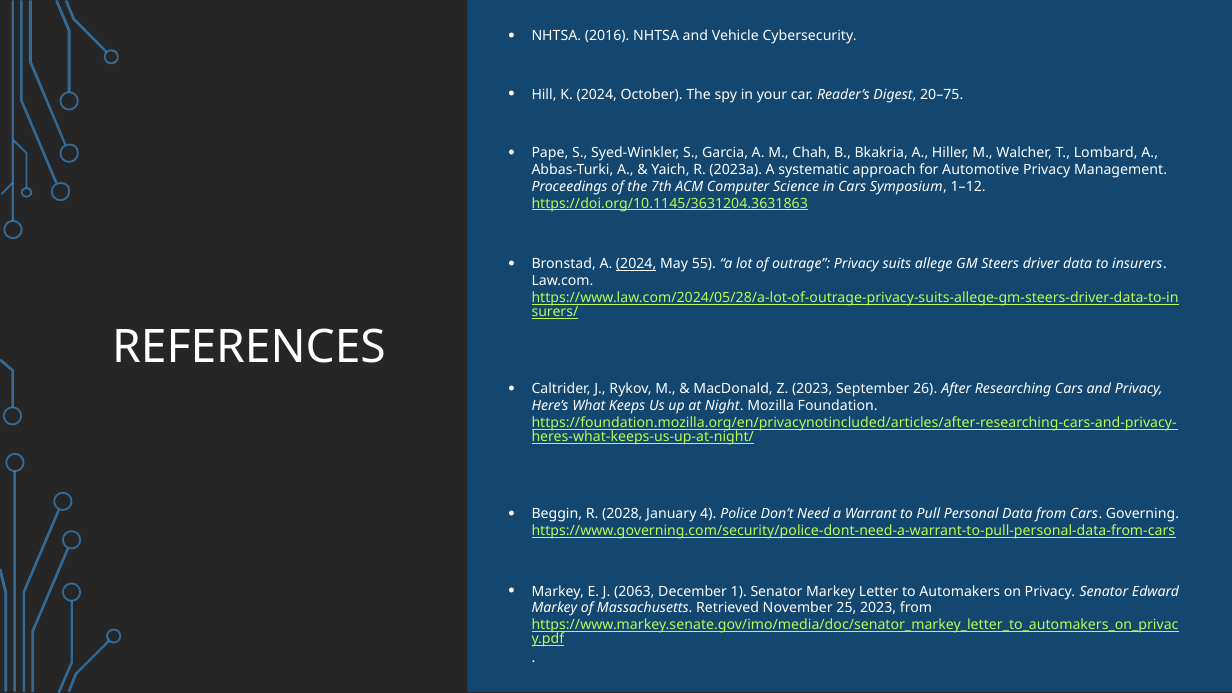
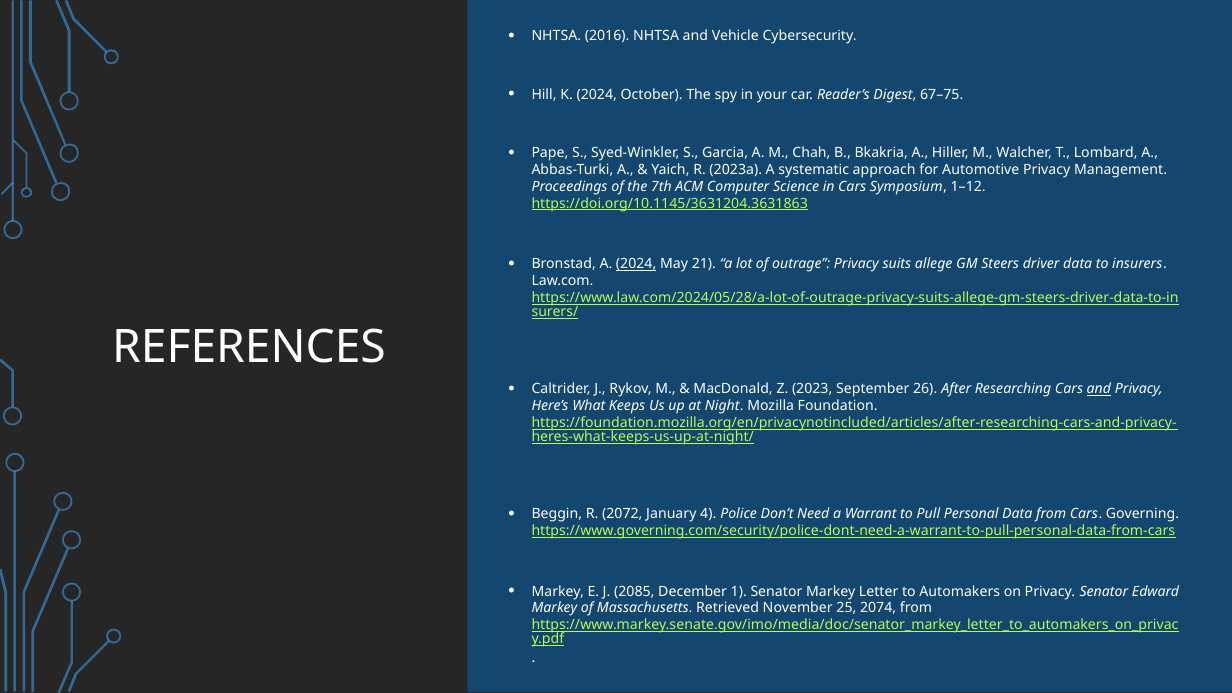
20–75: 20–75 -> 67–75 (942, 95)
55: 55 -> 21 (704, 264)
and underline: none -> present (1099, 389)
2028: 2028 -> 2072 (622, 514)
2063: 2063 -> 2085 (634, 591)
25 2023: 2023 -> 2074 (878, 608)
